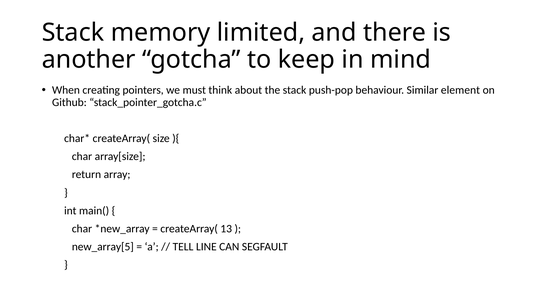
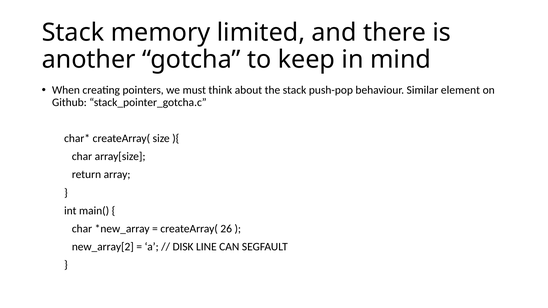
13: 13 -> 26 (226, 229)
new_array[5: new_array[5 -> new_array[2 (103, 247)
TELL: TELL -> DISK (183, 247)
